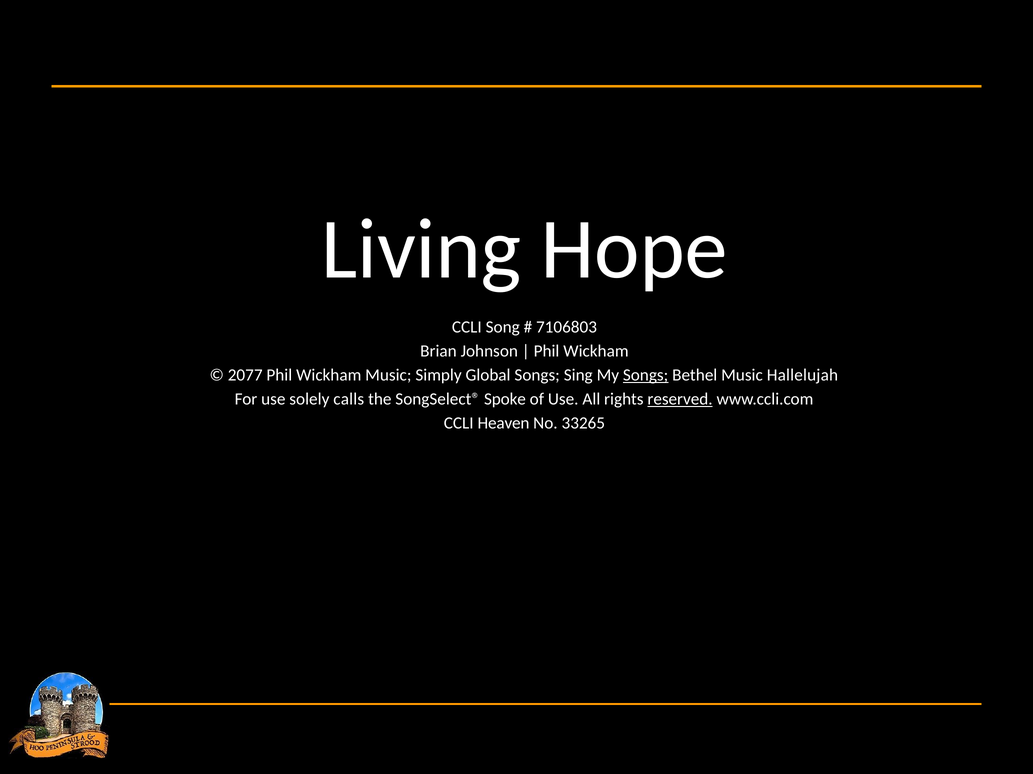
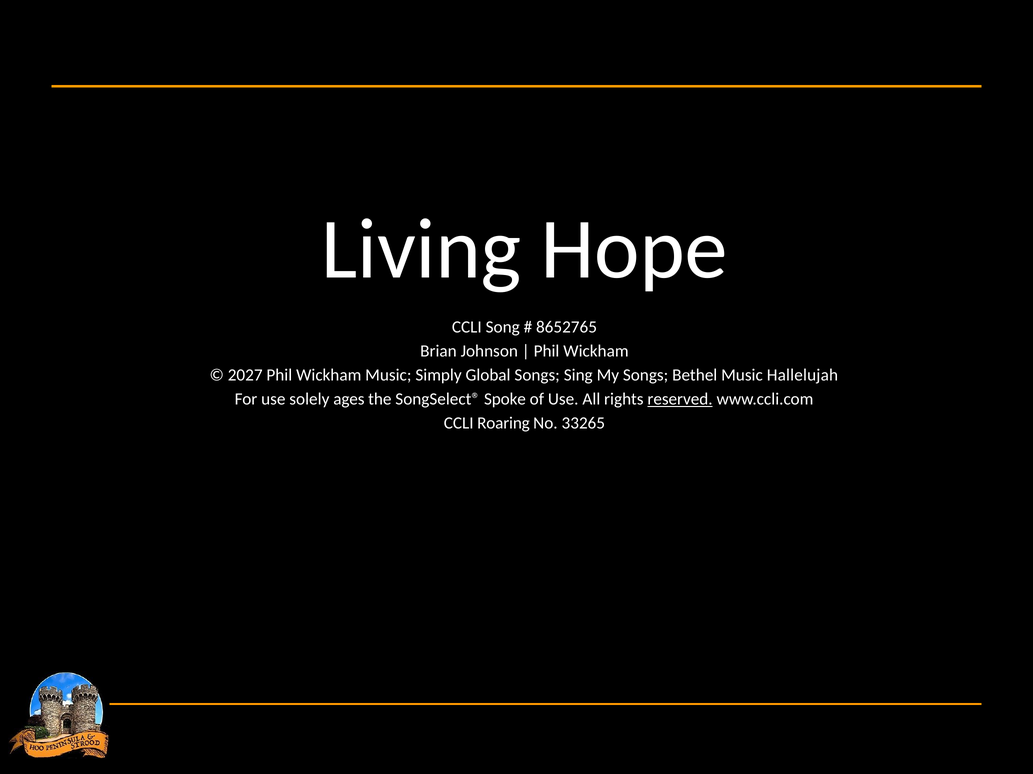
7106803: 7106803 -> 8652765 (566, 327)
2077: 2077 -> 2027 (245, 375)
Songs underline: present -> none (646, 375)
calls: calls -> ages (349, 400)
Heaven: Heaven -> Roaring (504, 424)
